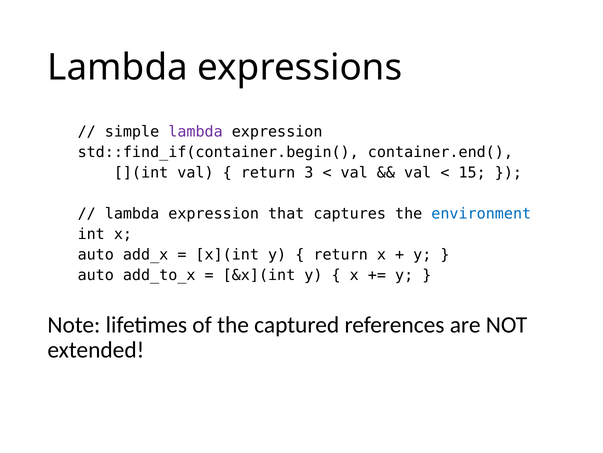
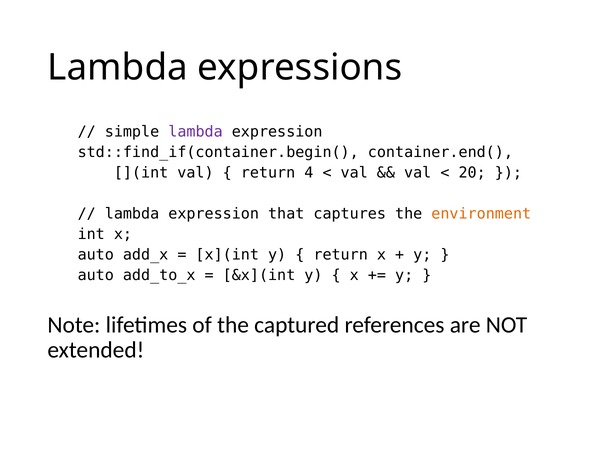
3: 3 -> 4 (309, 172)
15: 15 -> 20 (472, 172)
environment colour: blue -> orange (481, 213)
